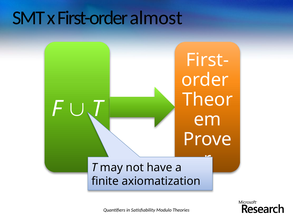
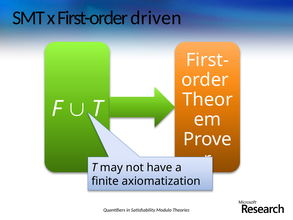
almost: almost -> driven (156, 18)
